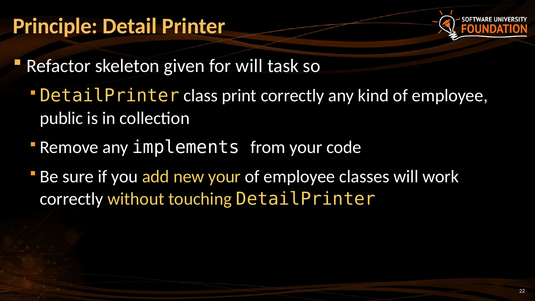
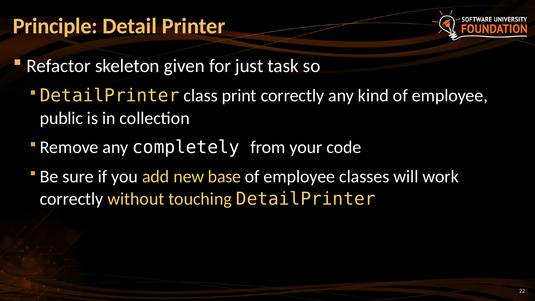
for will: will -> just (249, 66)
implements: implements -> completely (186, 147)
new your: your -> base (225, 176)
